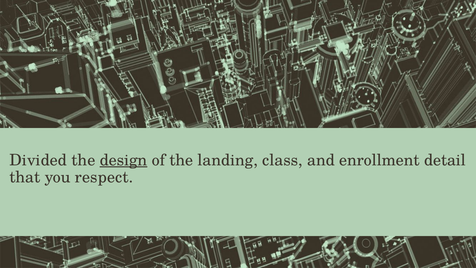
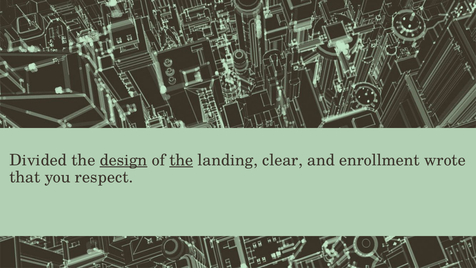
the underline: none -> present (181, 160)
class: class -> clear (282, 160)
detail: detail -> wrote (445, 160)
